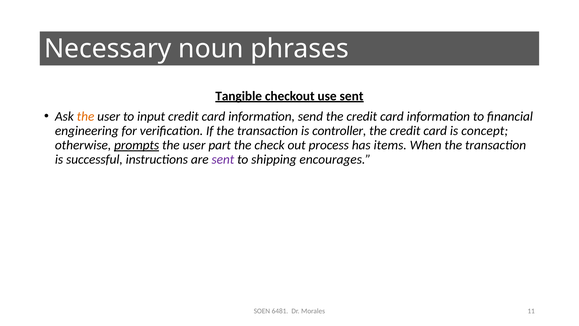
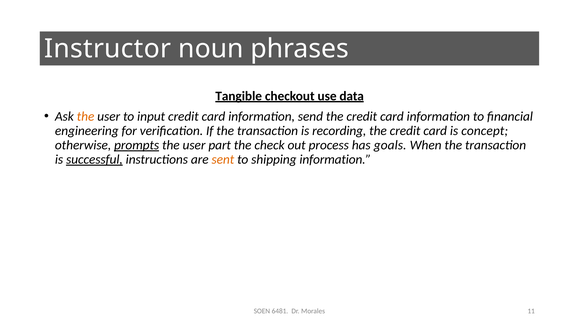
Necessary: Necessary -> Instructor (108, 49)
use sent: sent -> data (352, 96)
controller: controller -> recording (339, 131)
items: items -> goals (390, 145)
successful underline: none -> present (94, 159)
sent colour: purple -> orange (223, 159)
shipping encourages: encourages -> information (335, 159)
